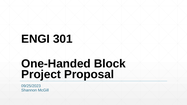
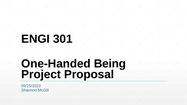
Block: Block -> Being (110, 64)
